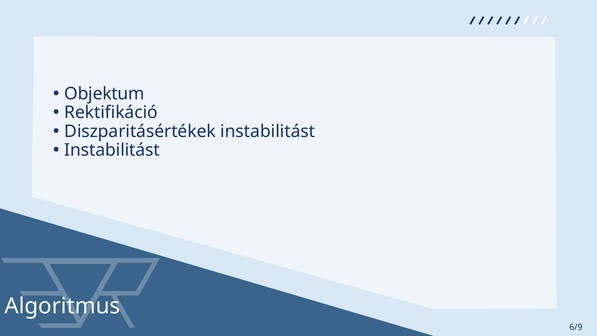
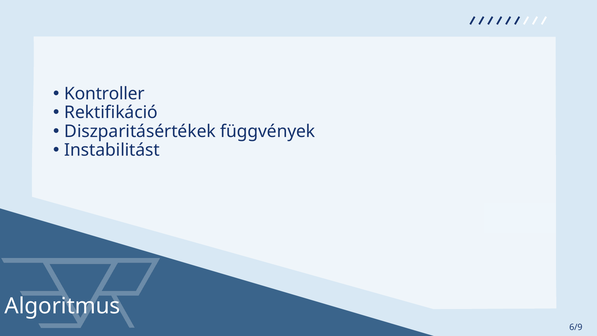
Objektum: Objektum -> Kontroller (104, 94)
Diszparitásértékek instabilitást: instabilitást -> függvények (268, 131)
